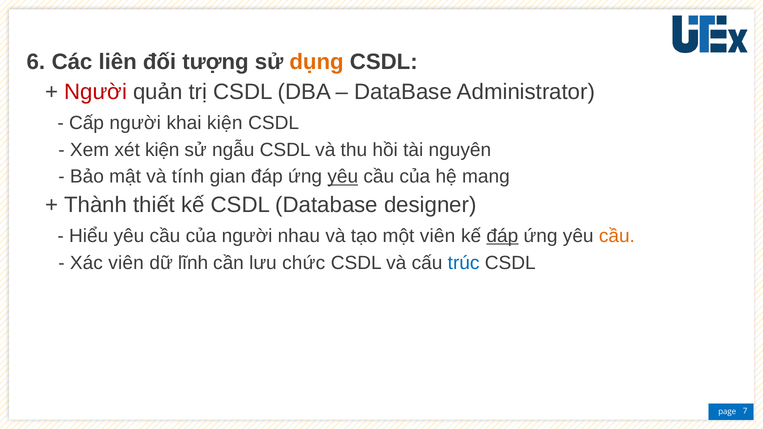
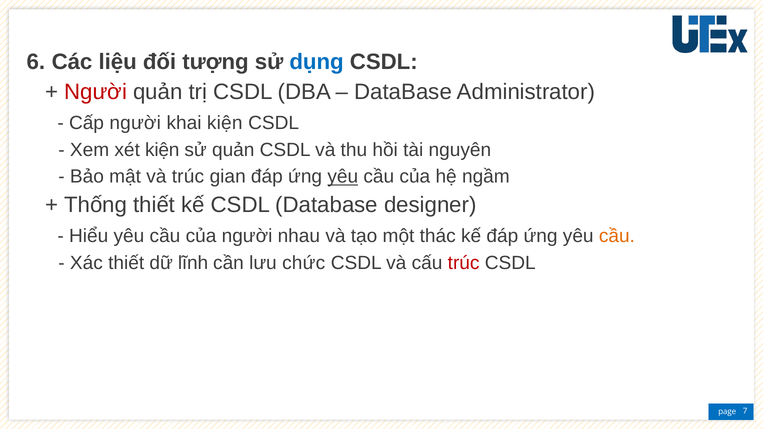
liên: liên -> liệu (118, 62)
dụng colour: orange -> blue (317, 62)
sử ngẫu: ngẫu -> quản (233, 150)
và tính: tính -> trúc (188, 177)
mang: mang -> ngầm (486, 177)
Thành: Thành -> Thống (96, 205)
một viên: viên -> thác (438, 236)
đáp underline: present -> none (502, 236)
Xác viên: viên -> thiết (126, 263)
trúc colour: blue -> red (464, 263)
